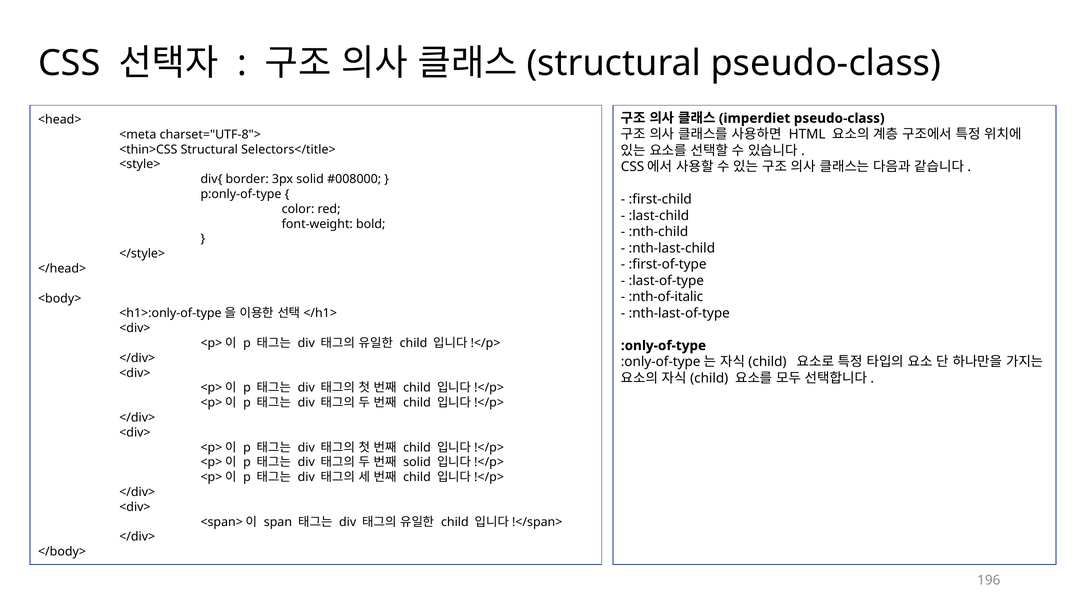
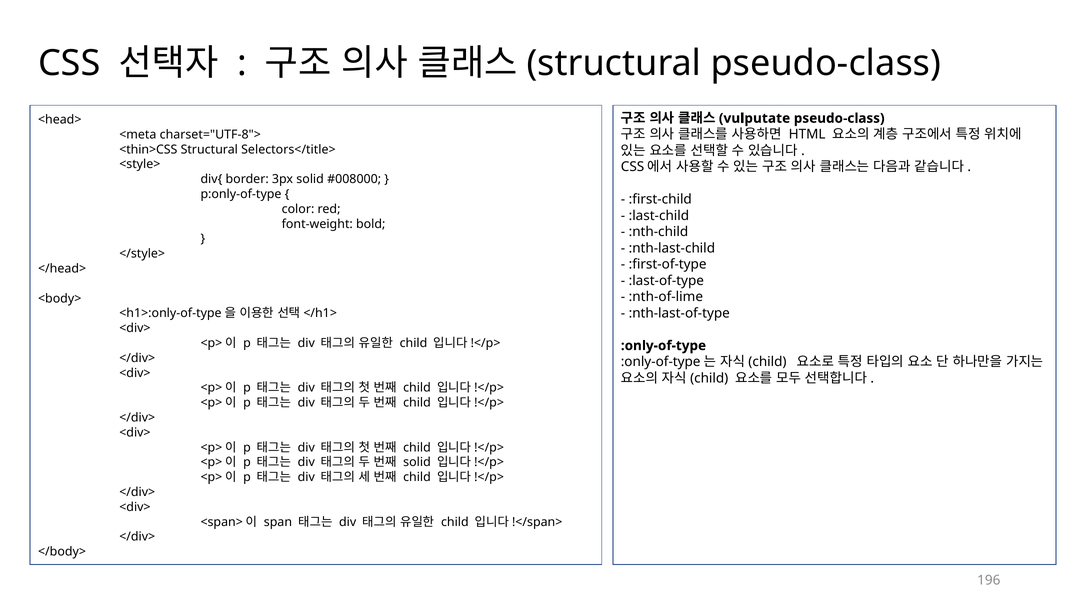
imperdiet: imperdiet -> vulputate (755, 118)
:nth-of-italic: :nth-of-italic -> :nth-of-lime (666, 297)
